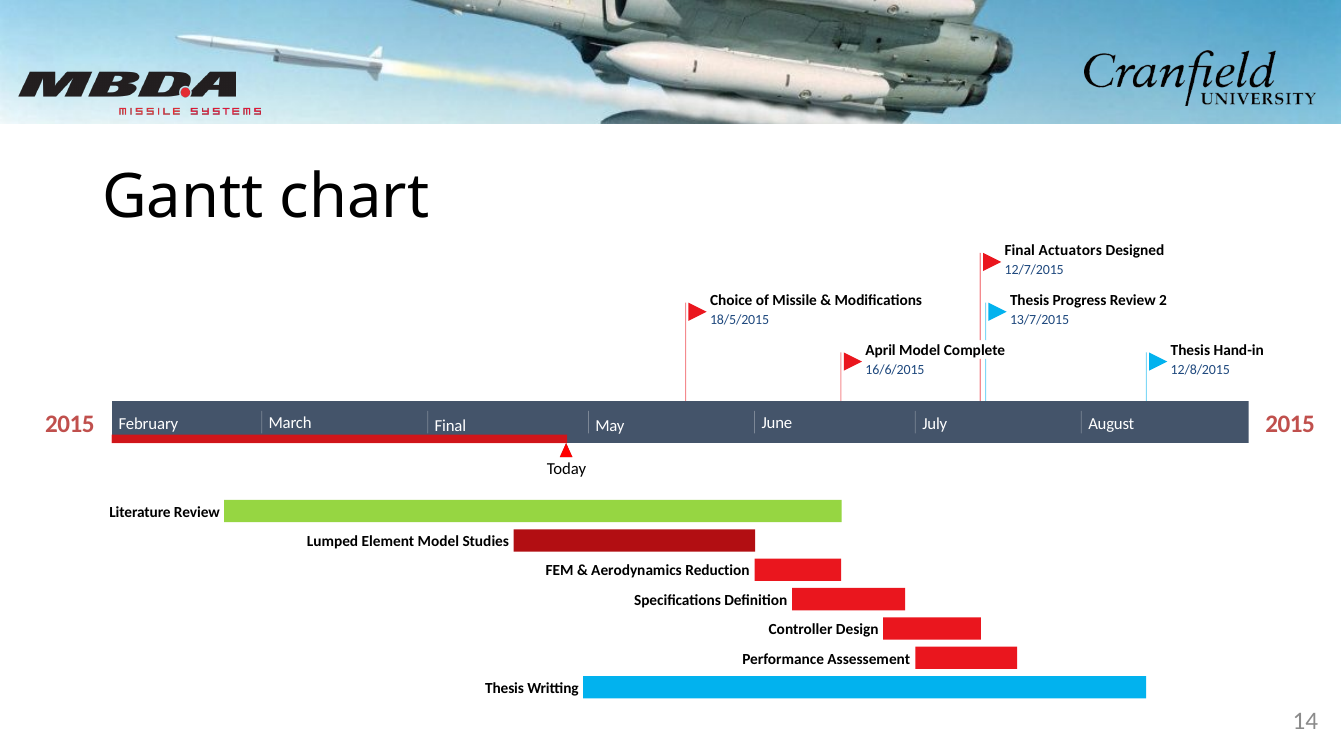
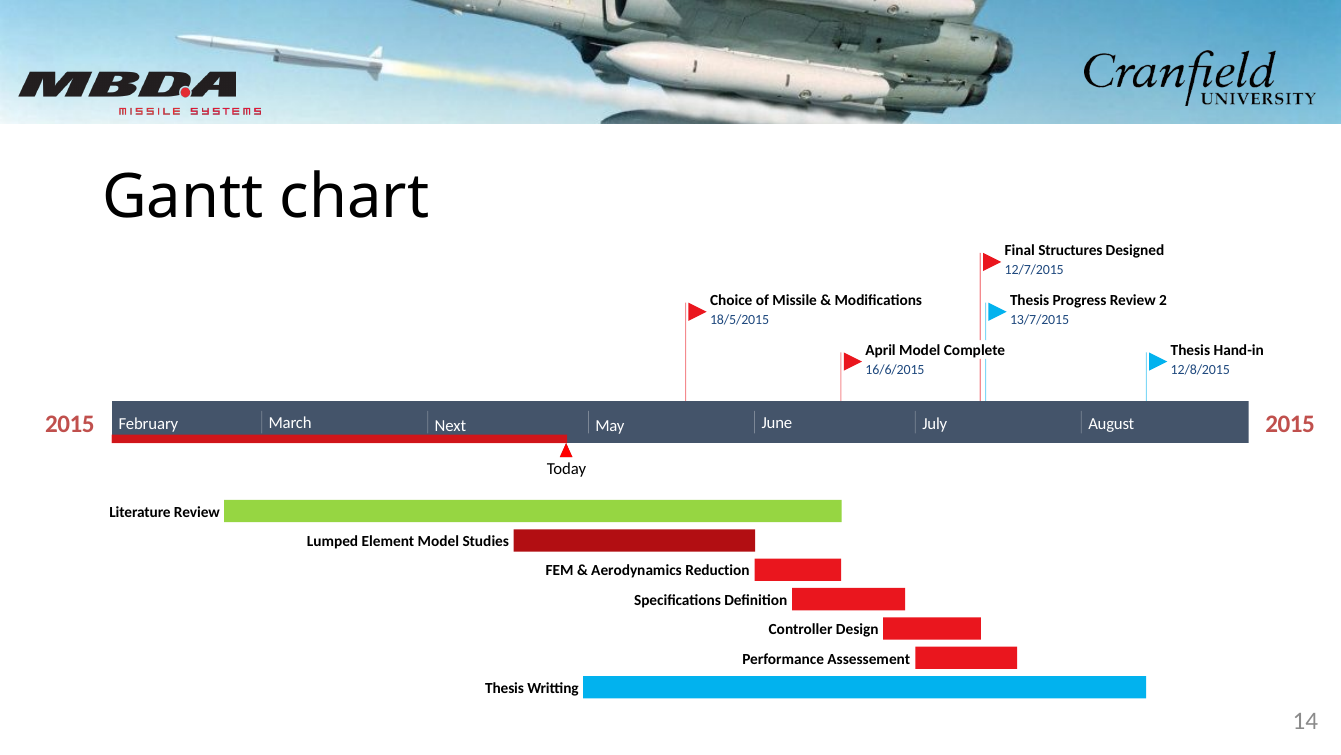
Actuators: Actuators -> Structures (1070, 251)
March Final: Final -> Next (450, 425)
